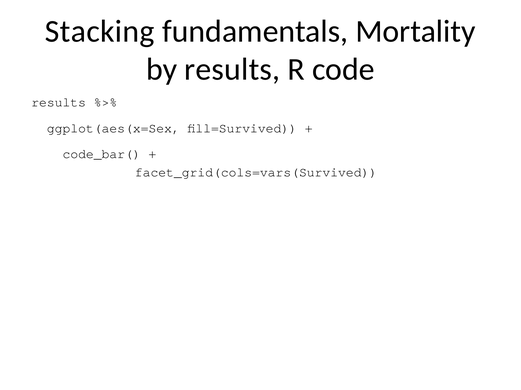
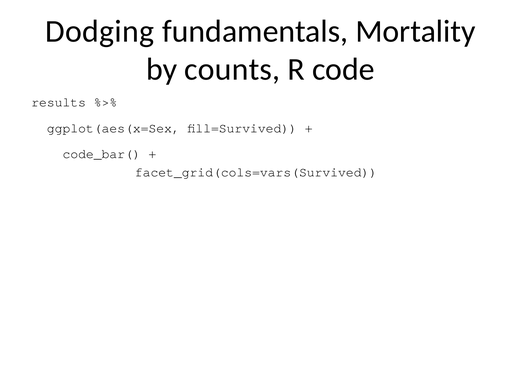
Stacking: Stacking -> Dodging (100, 31)
by results: results -> counts (232, 70)
